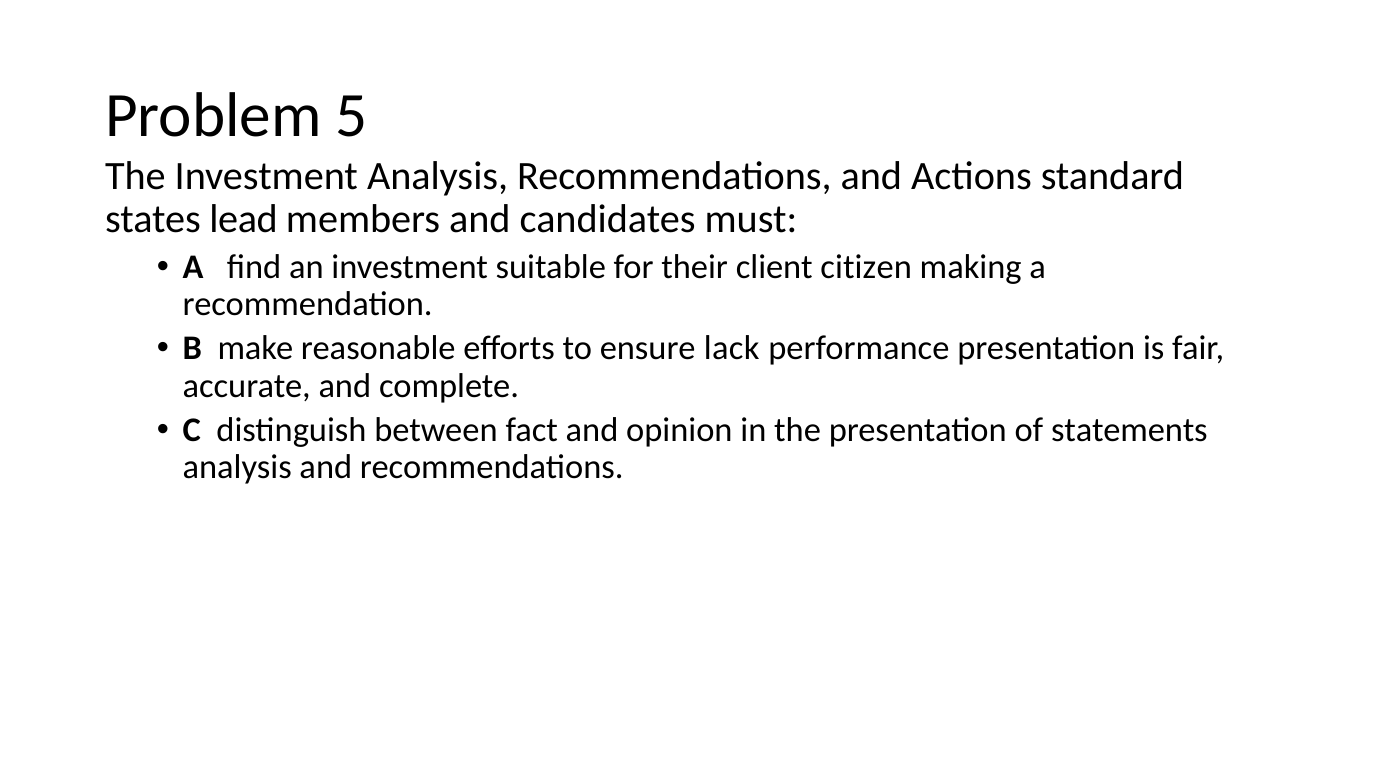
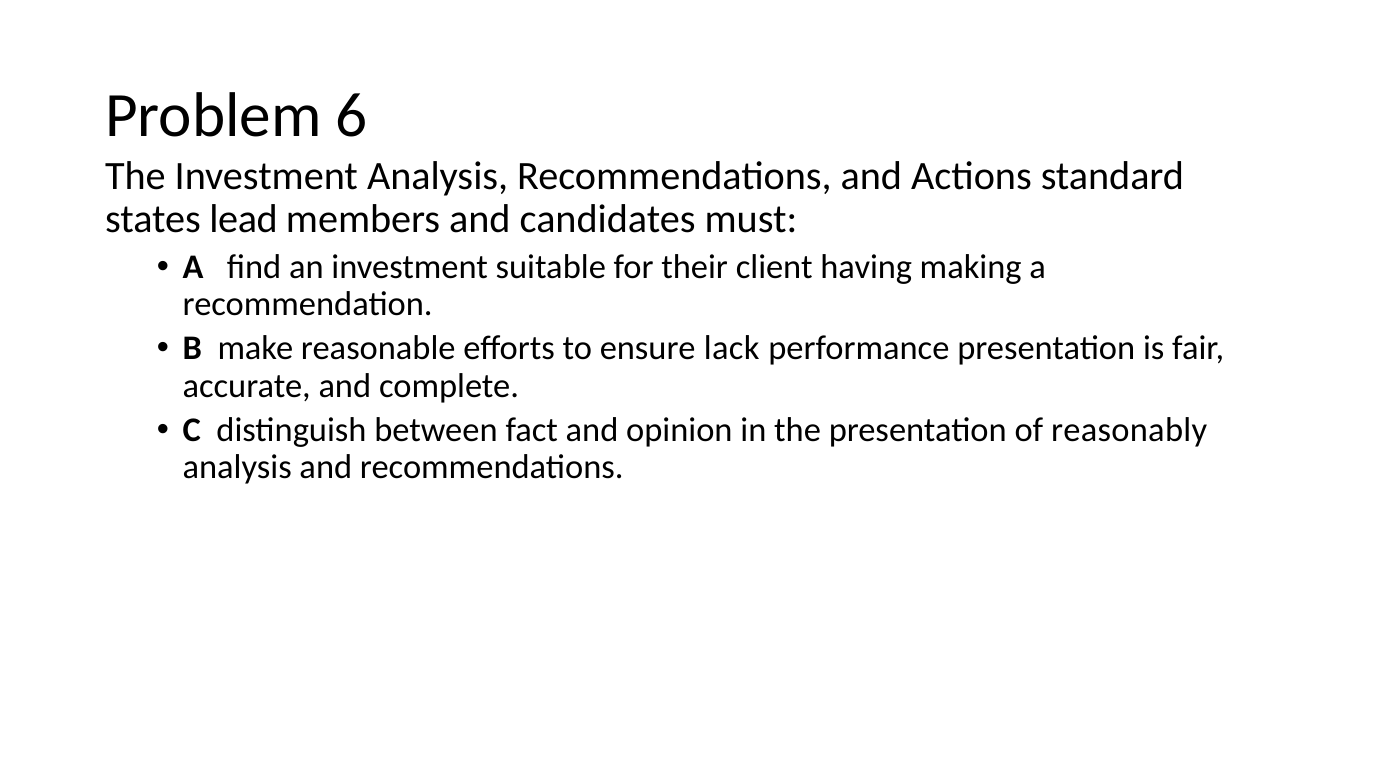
5: 5 -> 6 (352, 116)
citizen: citizen -> having (866, 267)
statements: statements -> reasonably (1129, 431)
